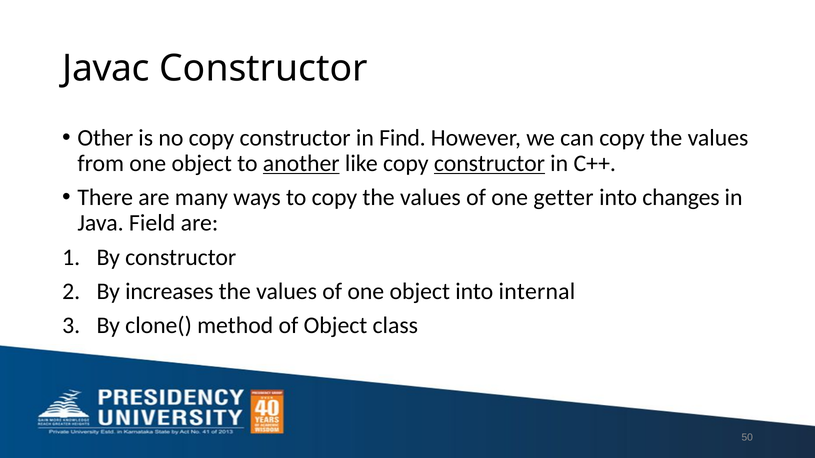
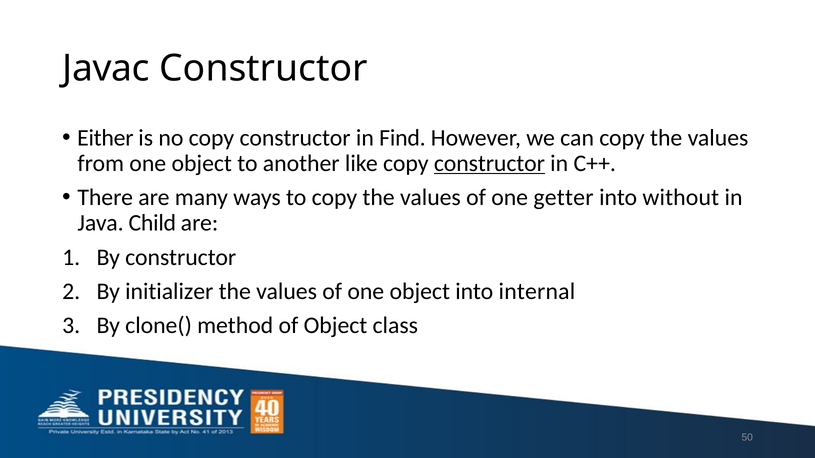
Other: Other -> Either (105, 138)
another underline: present -> none (301, 163)
changes: changes -> without (681, 198)
Field: Field -> Child (152, 223)
increases: increases -> initializer (169, 292)
